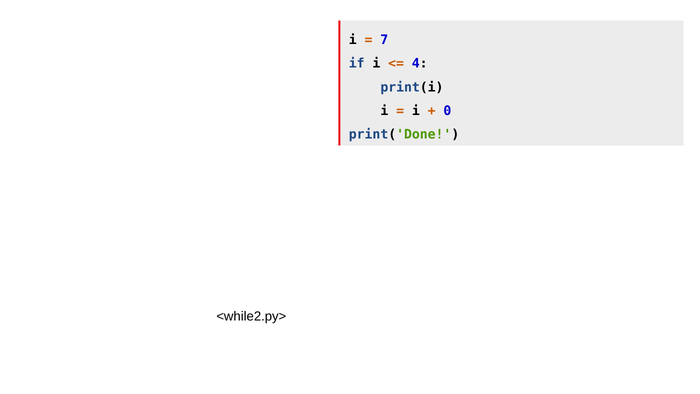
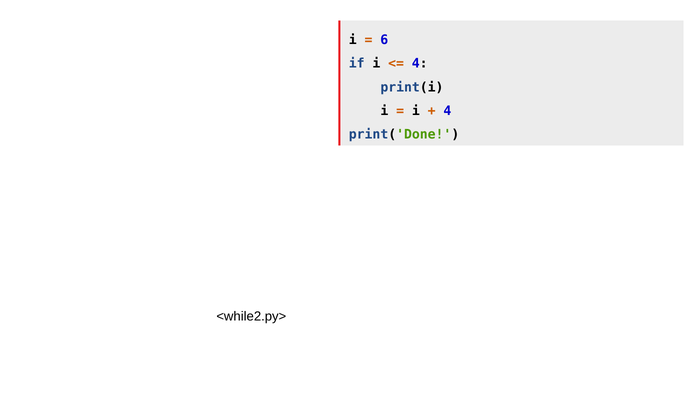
7: 7 -> 6 (384, 40)
0: 0 -> 4 (447, 111)
